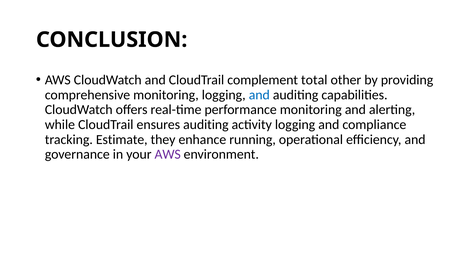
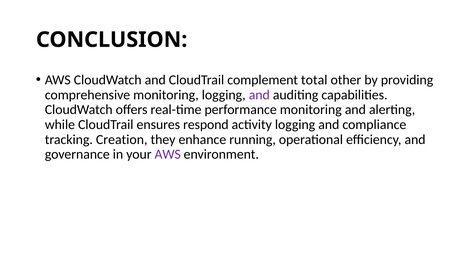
and colour: blue -> purple (259, 95)
ensures auditing: auditing -> respond (206, 124)
Estimate: Estimate -> Creation (122, 139)
